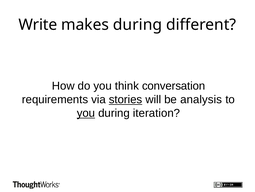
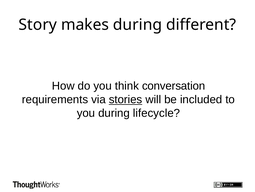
Write: Write -> Story (38, 25)
analysis: analysis -> included (201, 99)
you underline: present -> none (86, 113)
iteration: iteration -> lifecycle (156, 113)
